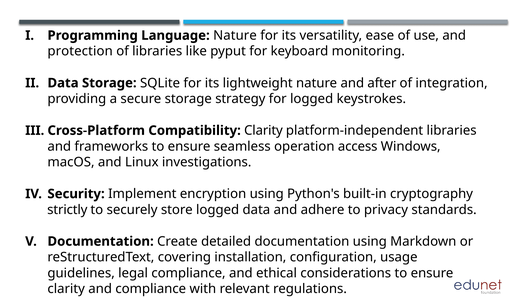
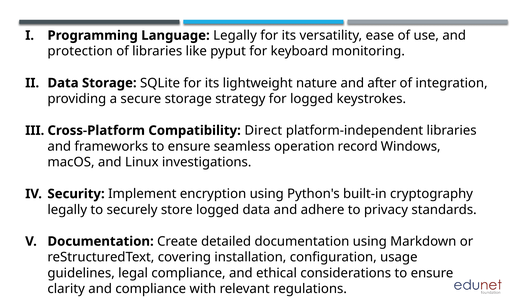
Language Nature: Nature -> Legally (235, 35)
Compatibility Clarity: Clarity -> Direct (263, 130)
access: access -> record (358, 146)
strictly: strictly -> legally (67, 209)
